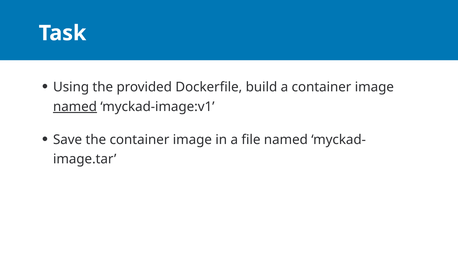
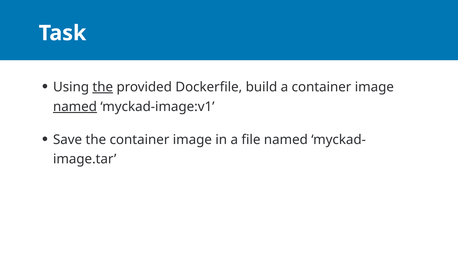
the underline: none -> present (103, 87)
